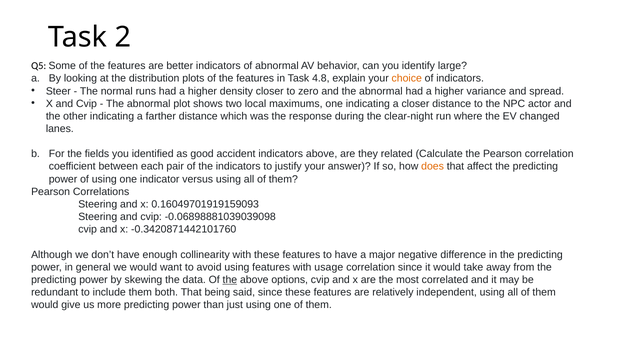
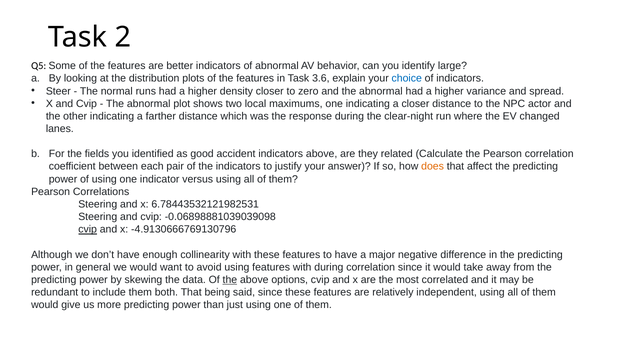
4.8: 4.8 -> 3.6 (321, 78)
choice colour: orange -> blue (407, 78)
0.16049701919159093: 0.16049701919159093 -> 6.78443532121982531 (205, 204)
cvip underline: none -> present (88, 229)
-0.3420871442101760: -0.3420871442101760 -> -4.9130666769130796 (184, 229)
with usage: usage -> during (329, 267)
